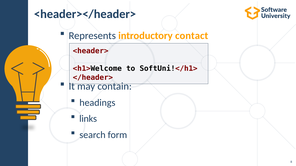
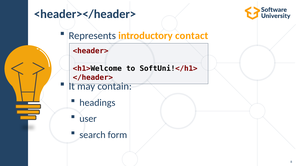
links: links -> user (88, 119)
